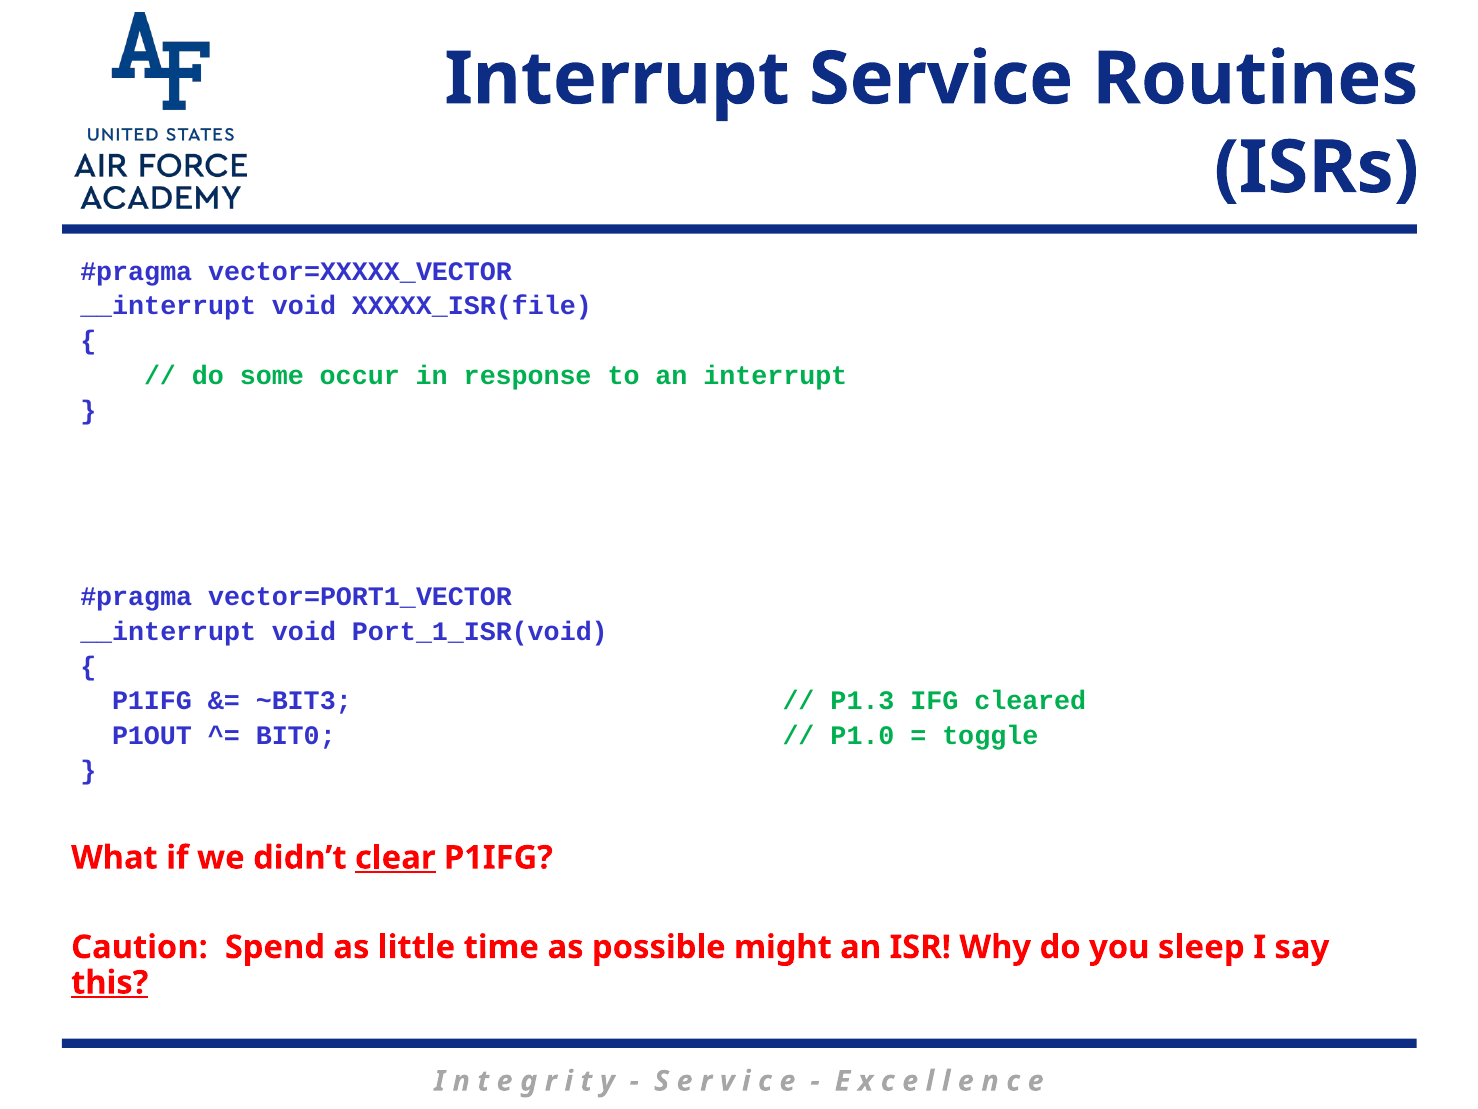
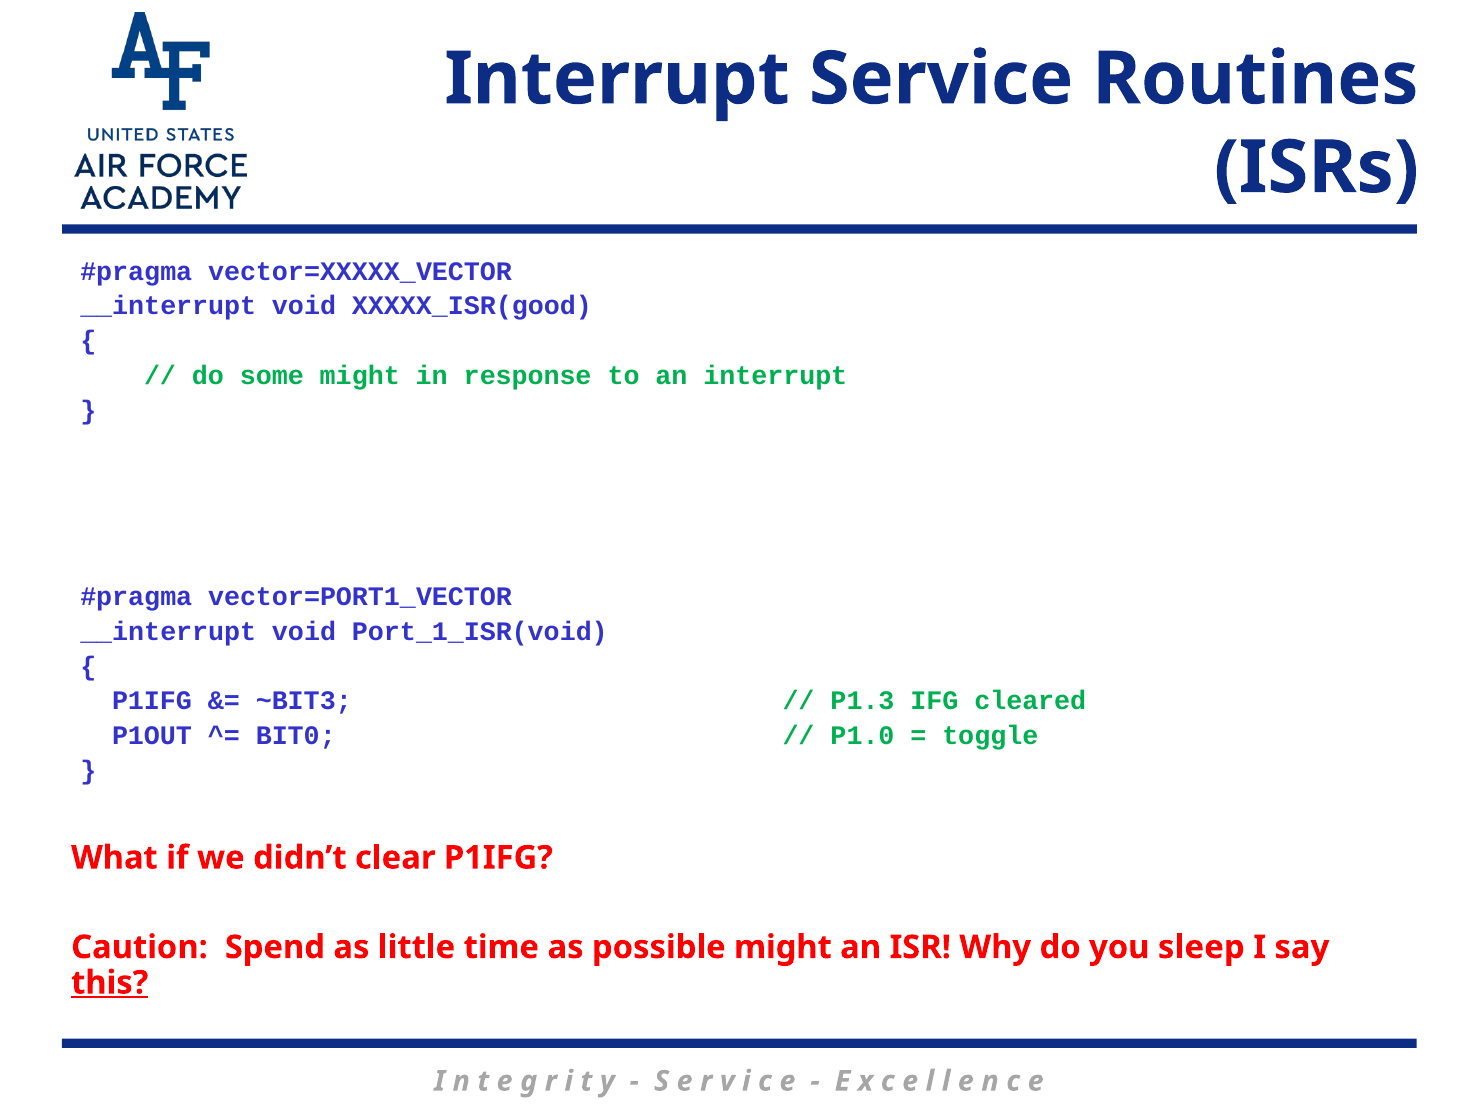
XXXXX_ISR(file: XXXXX_ISR(file -> XXXXX_ISR(good (472, 306)
some occur: occur -> might (360, 375)
clear underline: present -> none (395, 857)
